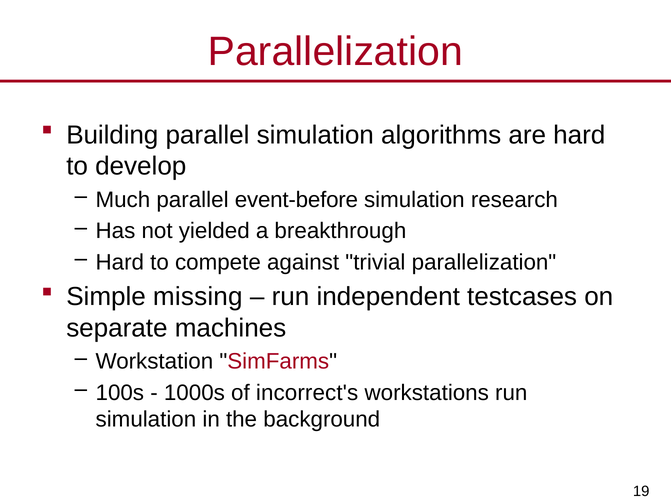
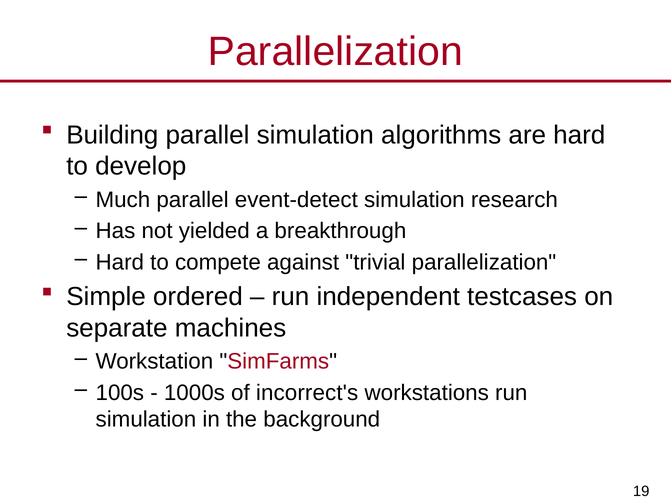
event-before: event-before -> event-detect (296, 200)
missing: missing -> ordered (198, 297)
